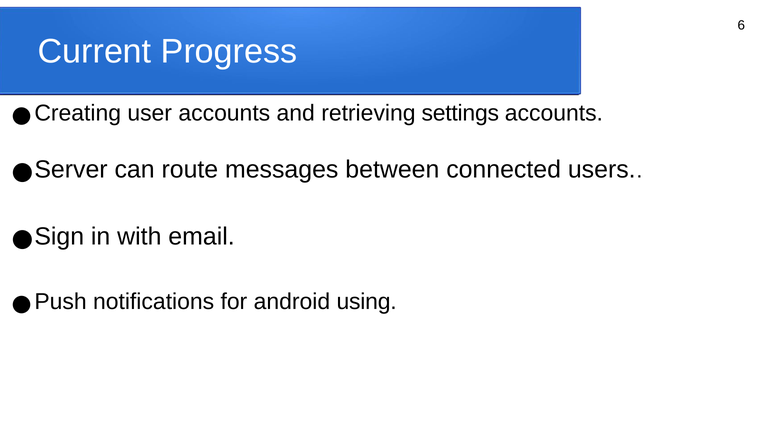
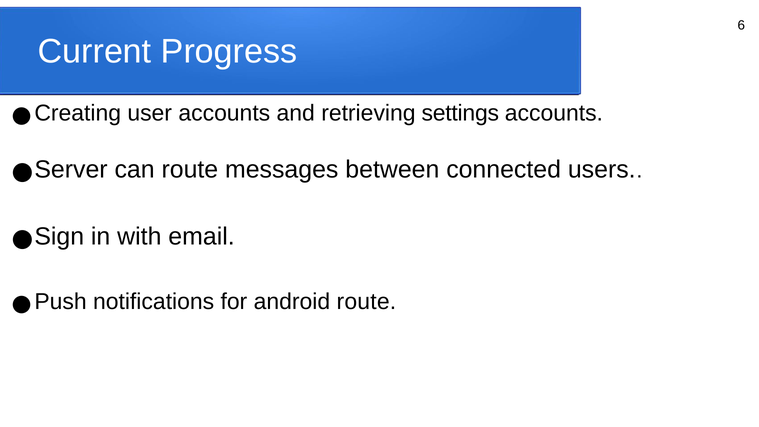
android using: using -> route (366, 302)
